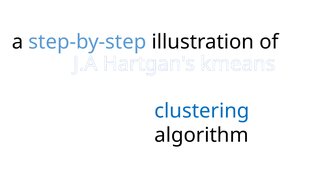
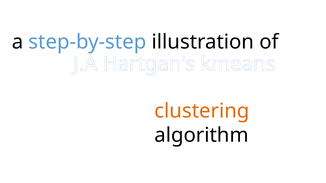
clustering colour: blue -> orange (202, 111)
